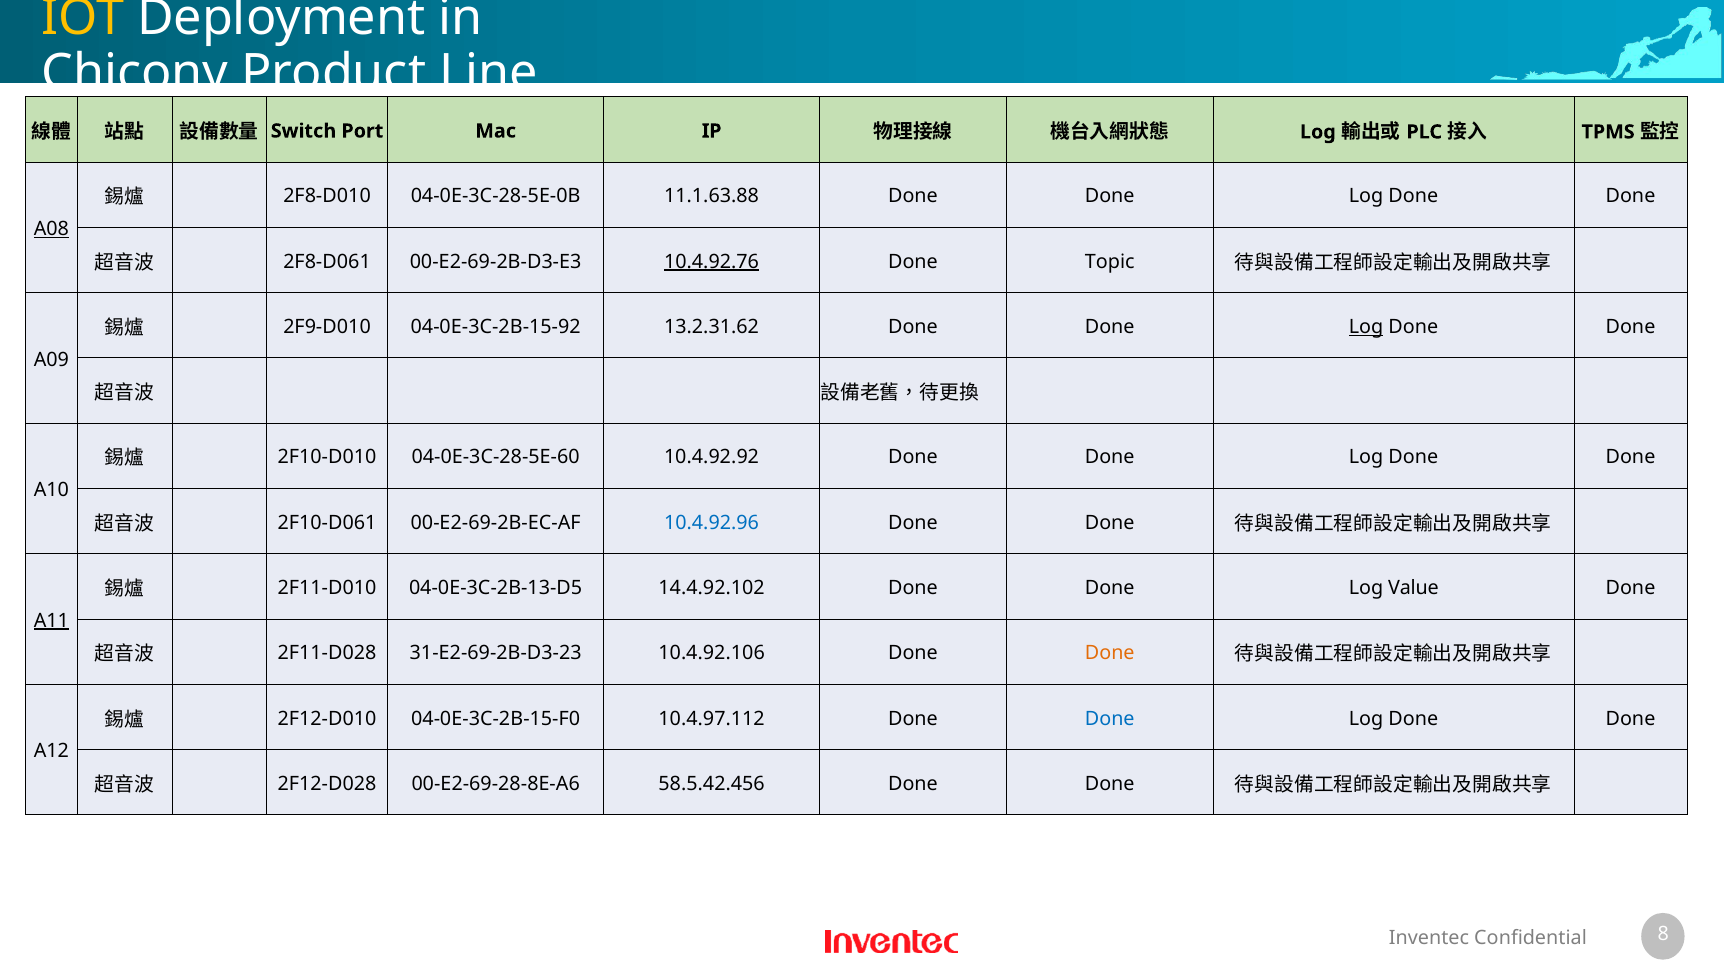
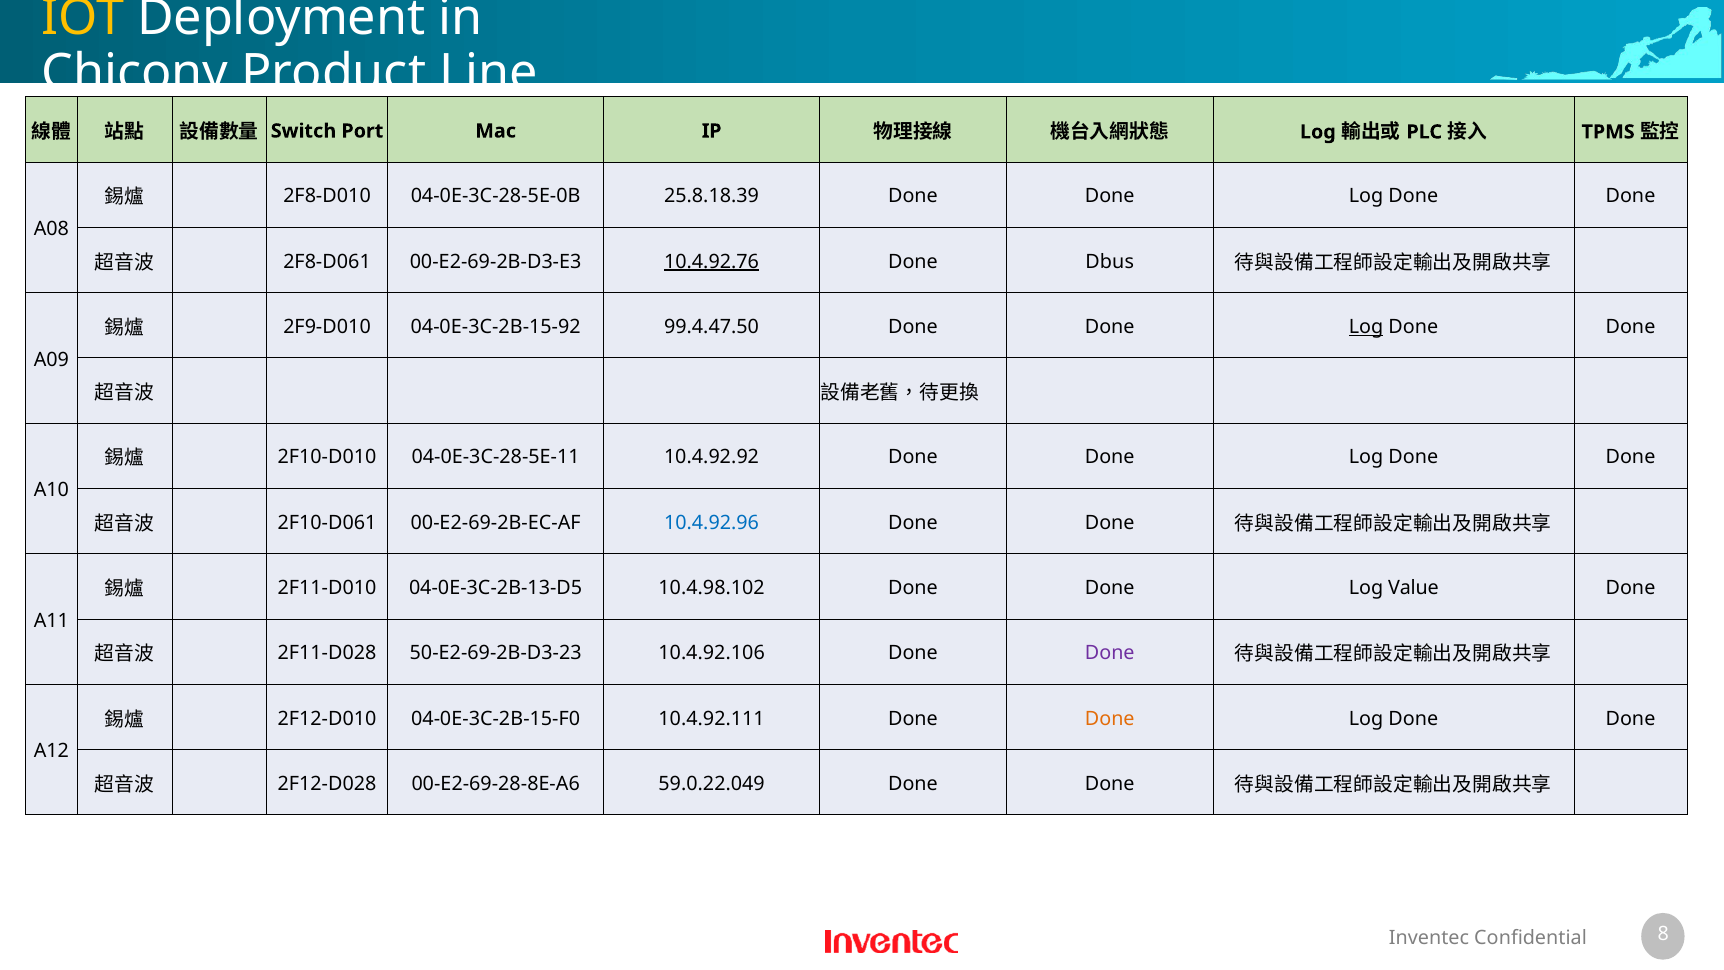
11.1.63.88: 11.1.63.88 -> 25.8.18.39 (712, 196)
A08 underline: present -> none (51, 229)
Topic: Topic -> Dbus (1110, 261)
13.2.31.62: 13.2.31.62 -> 99.4.47.50 (712, 327)
04-0E-3C-28-5E-60: 04-0E-3C-28-5E-60 -> 04-0E-3C-28-5E-11 (496, 457)
14.4.92.102: 14.4.92.102 -> 10.4.98.102 (712, 588)
A11 underline: present -> none (51, 620)
31-E2-69-2B-D3-23: 31-E2-69-2B-D3-23 -> 50-E2-69-2B-D3-23 (496, 653)
Done colour: orange -> purple (1110, 653)
10.4.97.112: 10.4.97.112 -> 10.4.92.111 (712, 718)
Done colour: blue -> orange (1110, 718)
58.5.42.456: 58.5.42.456 -> 59.0.22.049 (712, 784)
